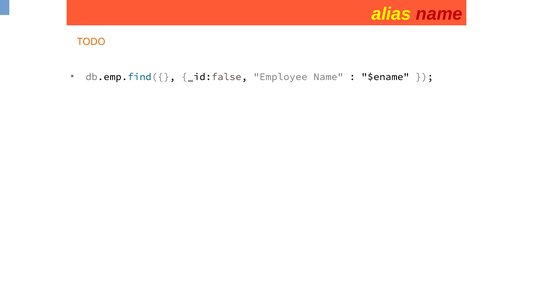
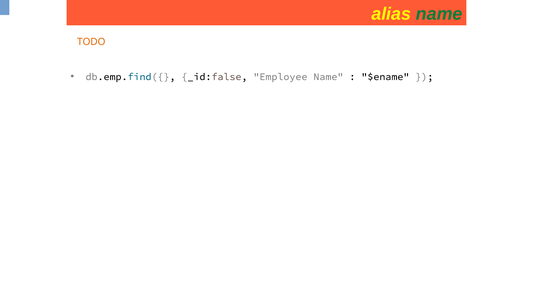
name colour: red -> green (439, 14)
